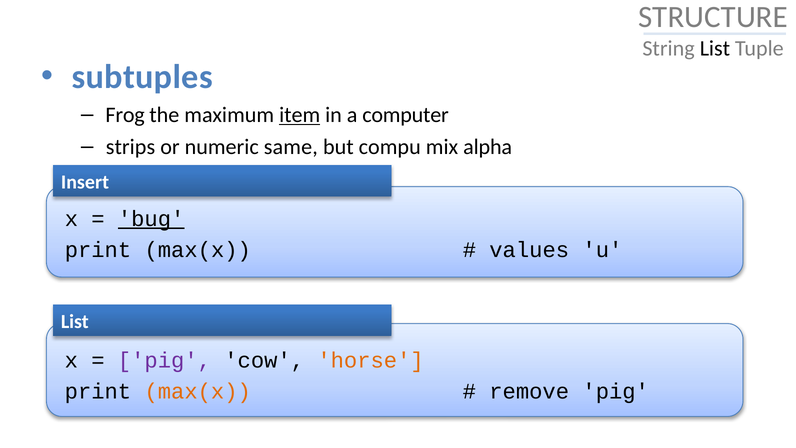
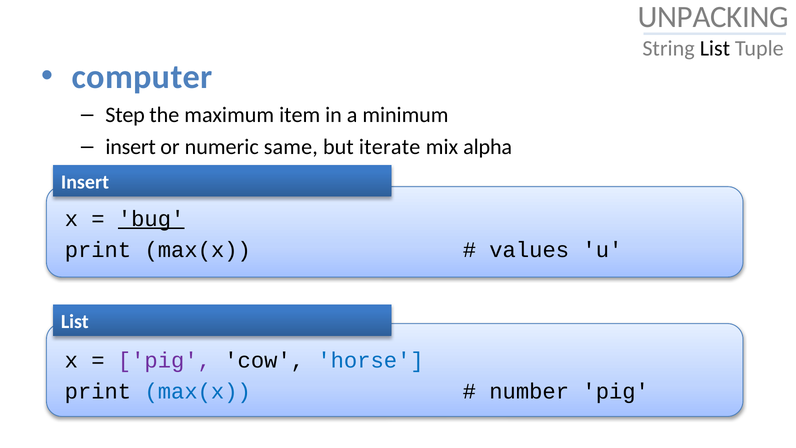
STRUCTURE: STRUCTURE -> UNPACKING (713, 17)
subtuples: subtuples -> computer (142, 77)
Frog: Frog -> Step (125, 115)
item underline: present -> none (300, 115)
computer: computer -> minimum (405, 115)
strips: strips -> insert (131, 147)
compu: compu -> iterate (390, 147)
horse colour: orange -> blue (371, 360)
max(x colour: orange -> blue (198, 391)
remove: remove -> number (529, 391)
